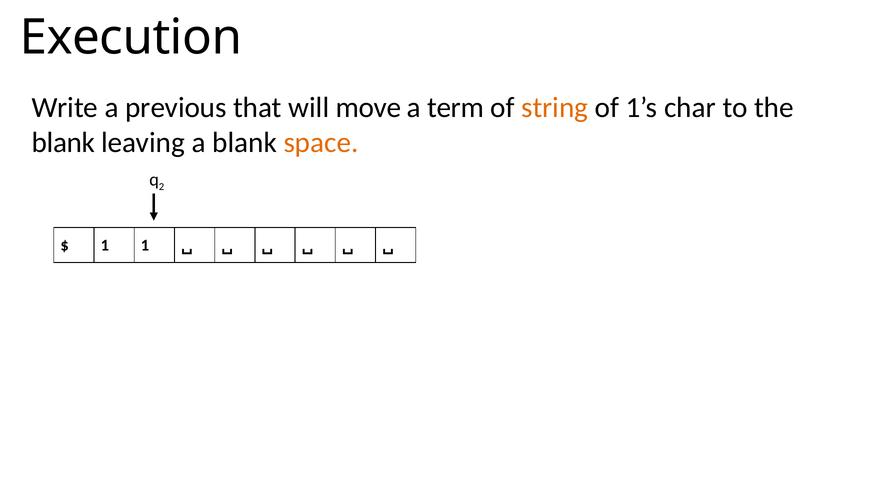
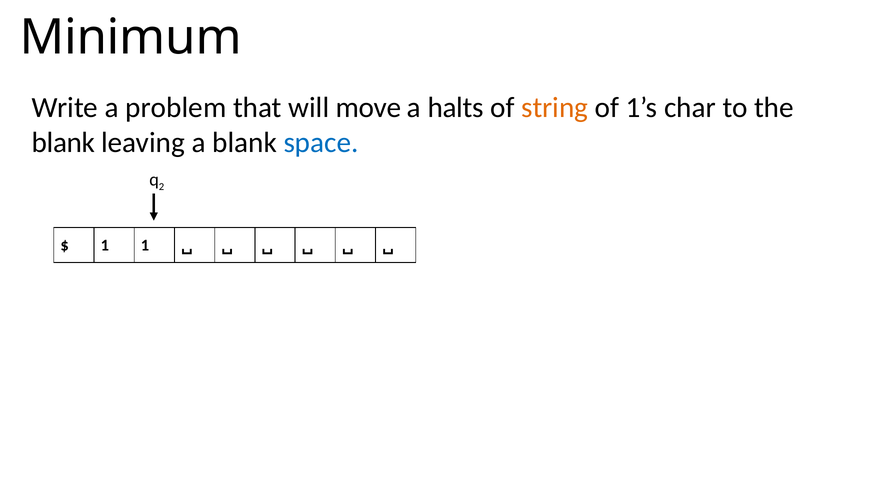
Execution: Execution -> Minimum (131, 37)
previous: previous -> problem (176, 107)
term: term -> halts (456, 107)
space colour: orange -> blue (321, 143)
